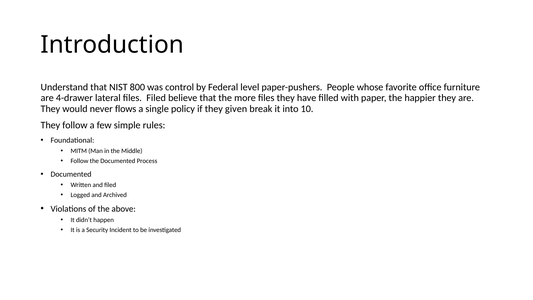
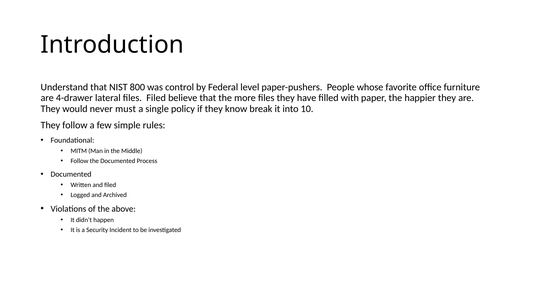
flows: flows -> must (126, 109)
given: given -> know (236, 109)
